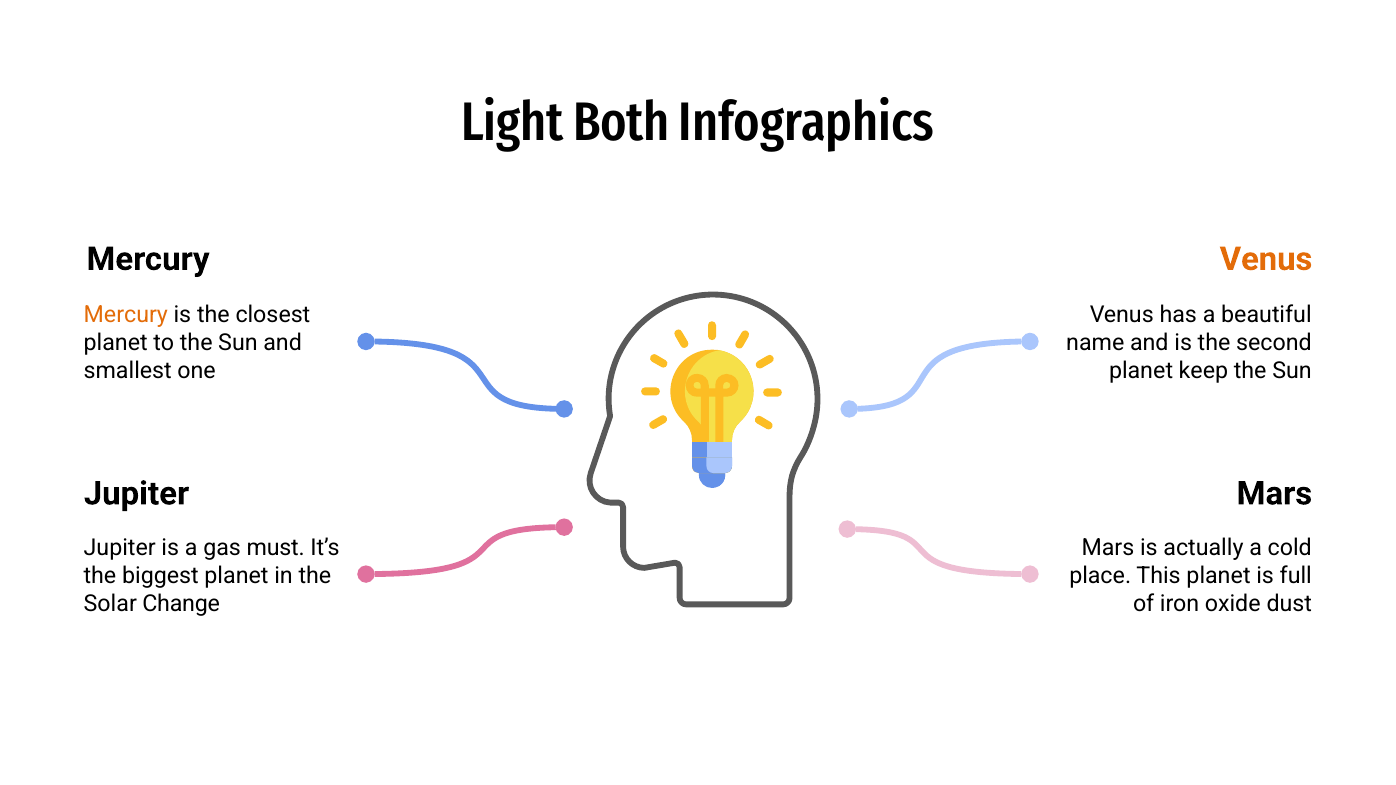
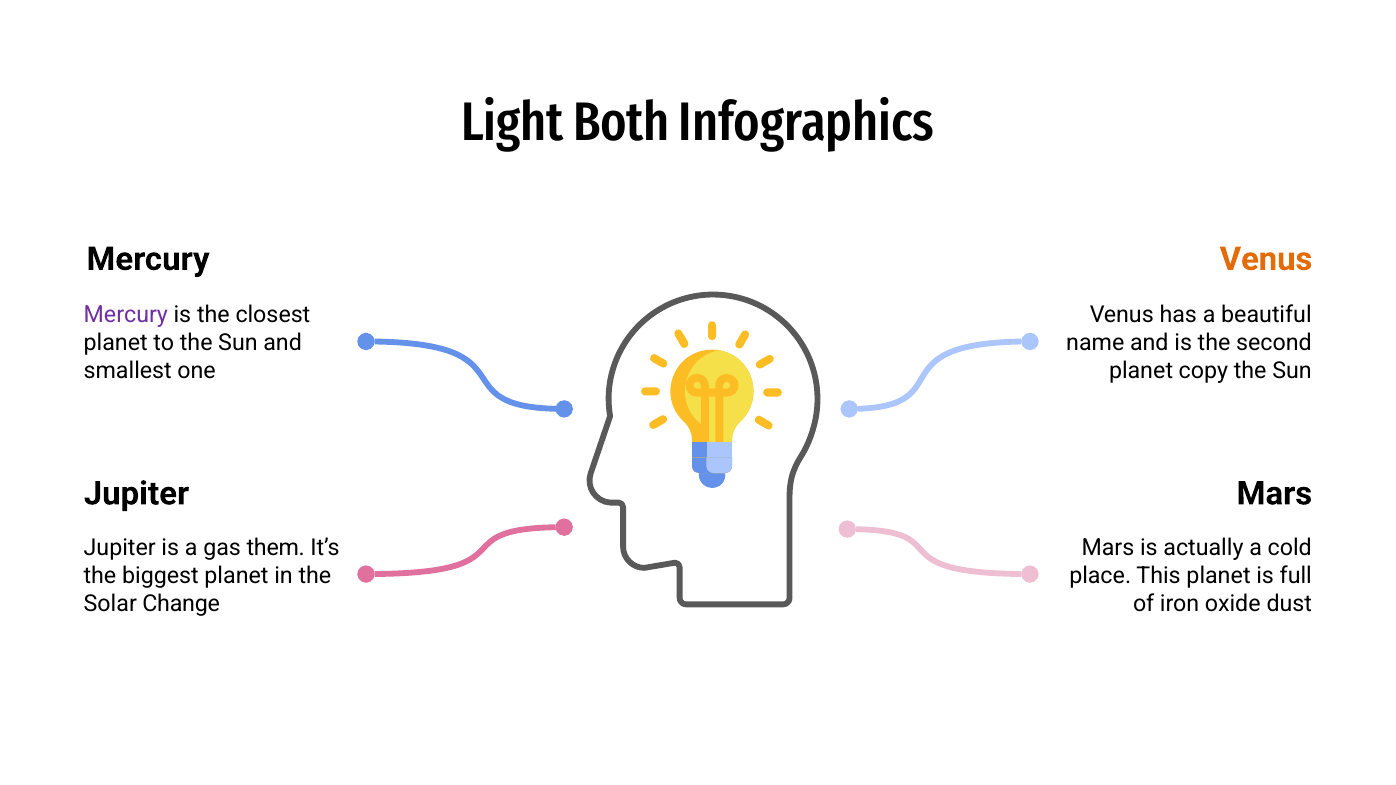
Mercury colour: orange -> purple (126, 315)
keep: keep -> copy (1203, 371)
must: must -> them (276, 548)
